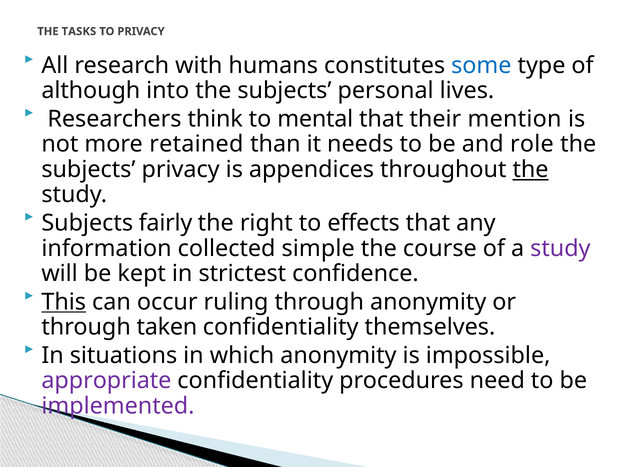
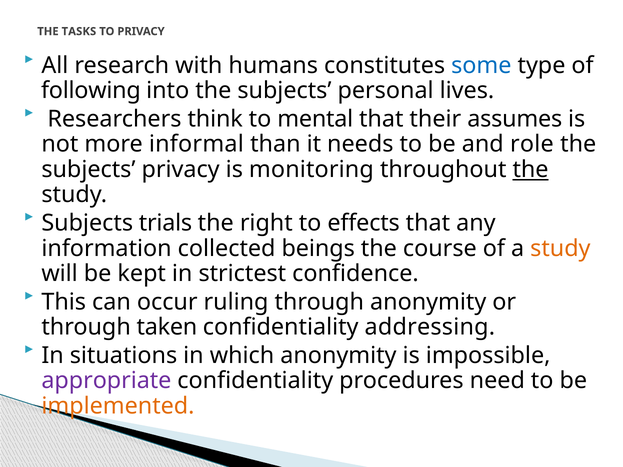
although: although -> following (91, 91)
mention: mention -> assumes (515, 119)
retained: retained -> informal (196, 144)
appendices: appendices -> monitoring (311, 170)
fairly: fairly -> trials (165, 223)
simple: simple -> beings (318, 248)
study colour: purple -> orange (560, 248)
This underline: present -> none (64, 302)
themselves: themselves -> addressing (430, 327)
implemented colour: purple -> orange (118, 406)
